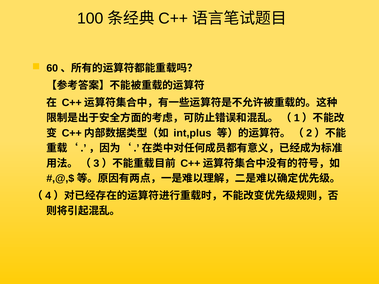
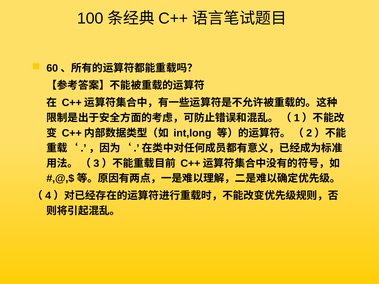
int,plus: int,plus -> int,long (192, 133)
